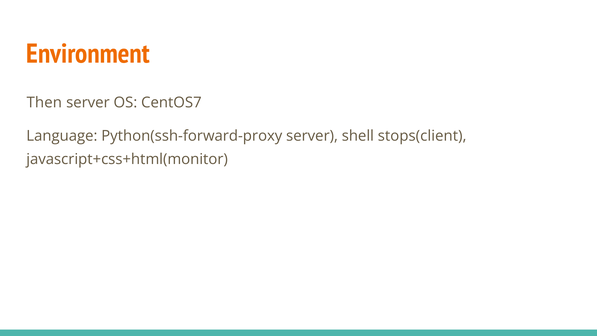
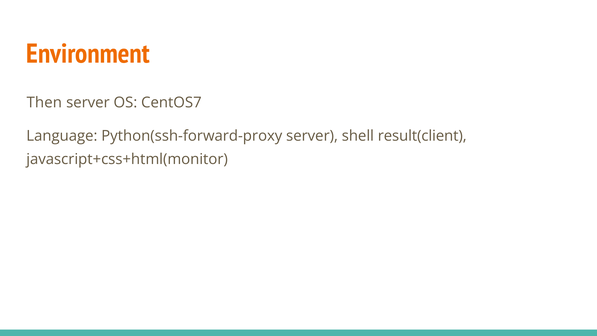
stops(client: stops(client -> result(client (422, 136)
